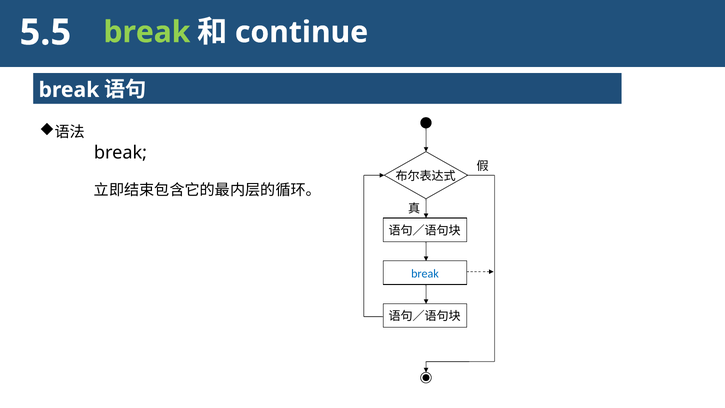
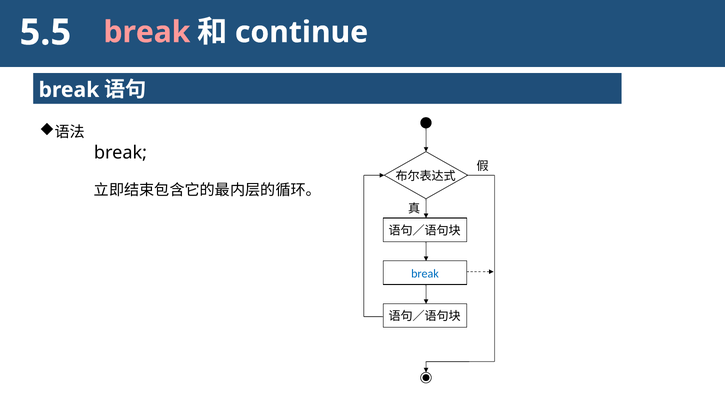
break colour: light green -> pink (147, 32)
